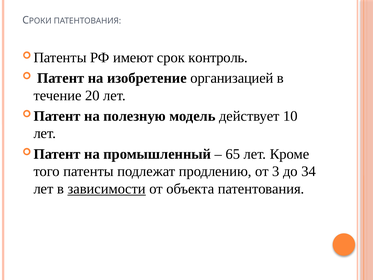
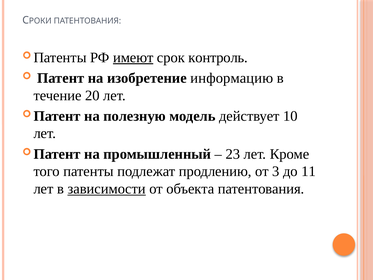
имеют underline: none -> present (133, 57)
организацией: организацией -> информацию (232, 78)
65: 65 -> 23 (233, 154)
34: 34 -> 11 (309, 171)
